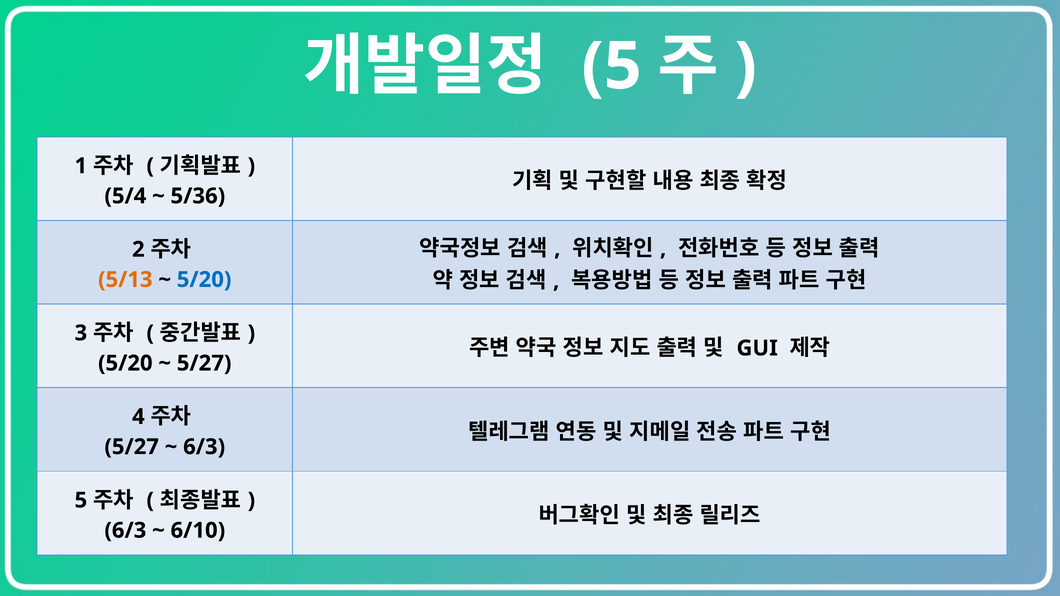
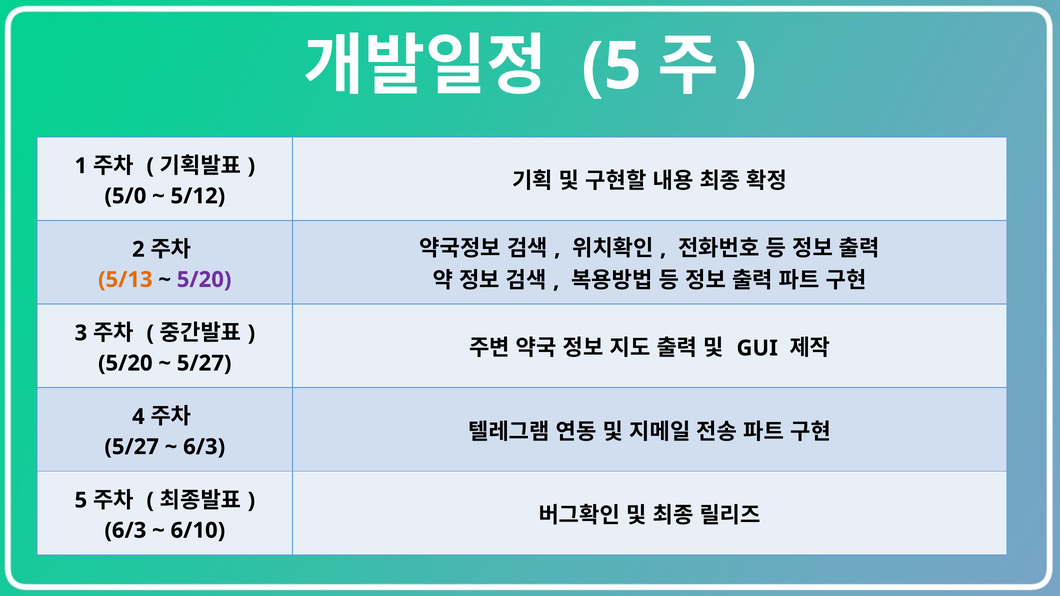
5/4: 5/4 -> 5/0 (125, 196)
5/36: 5/36 -> 5/12 (198, 196)
5/20 colour: blue -> purple (204, 280)
